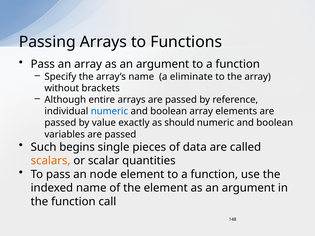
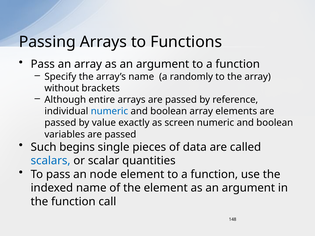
eliminate: eliminate -> randomly (191, 77)
should: should -> screen (179, 123)
scalars colour: orange -> blue (51, 161)
